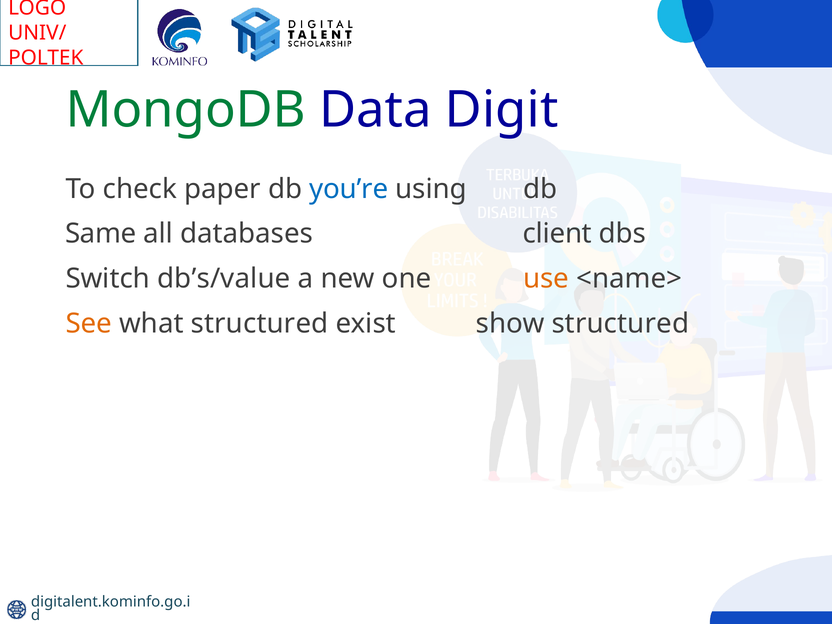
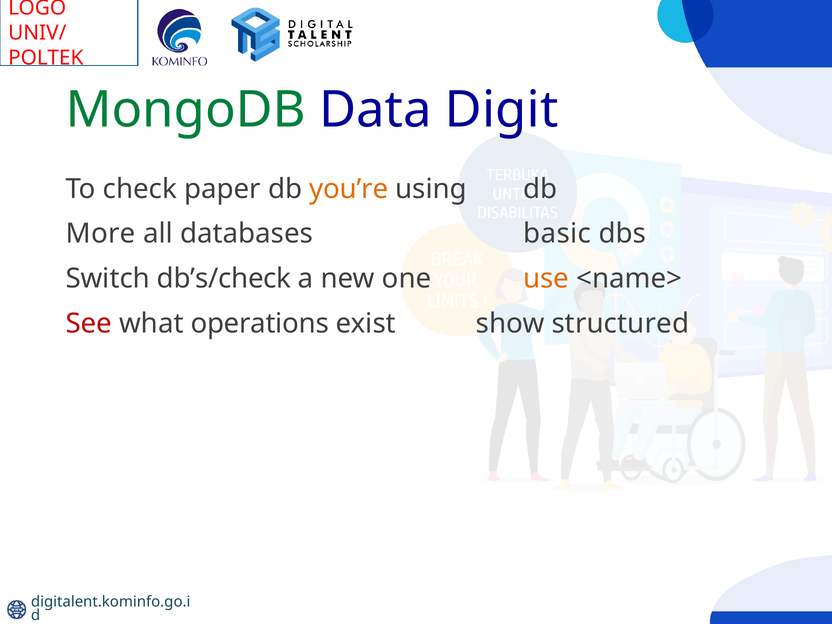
you’re colour: blue -> orange (349, 189)
Same: Same -> More (101, 234)
client: client -> basic (557, 234)
db’s/value: db’s/value -> db’s/check (224, 279)
See colour: orange -> red (89, 323)
what structured: structured -> operations (260, 323)
